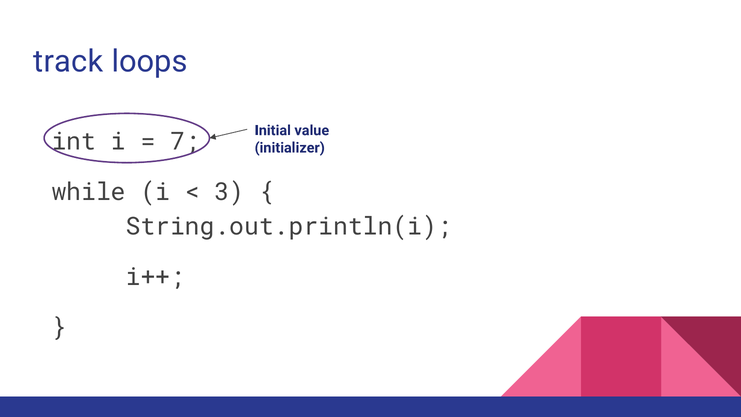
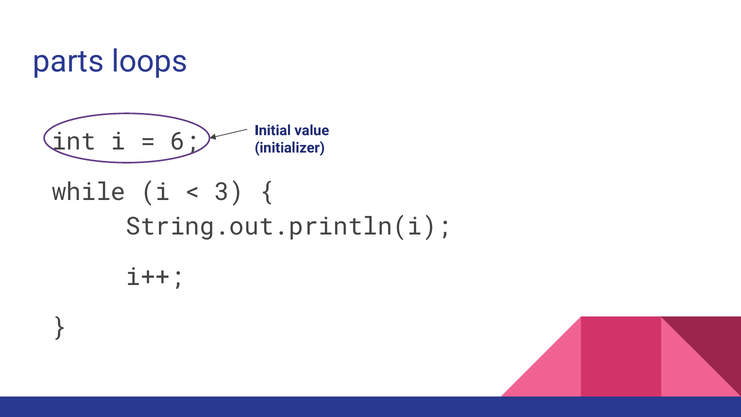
track: track -> parts (68, 61)
7: 7 -> 6 (185, 142)
